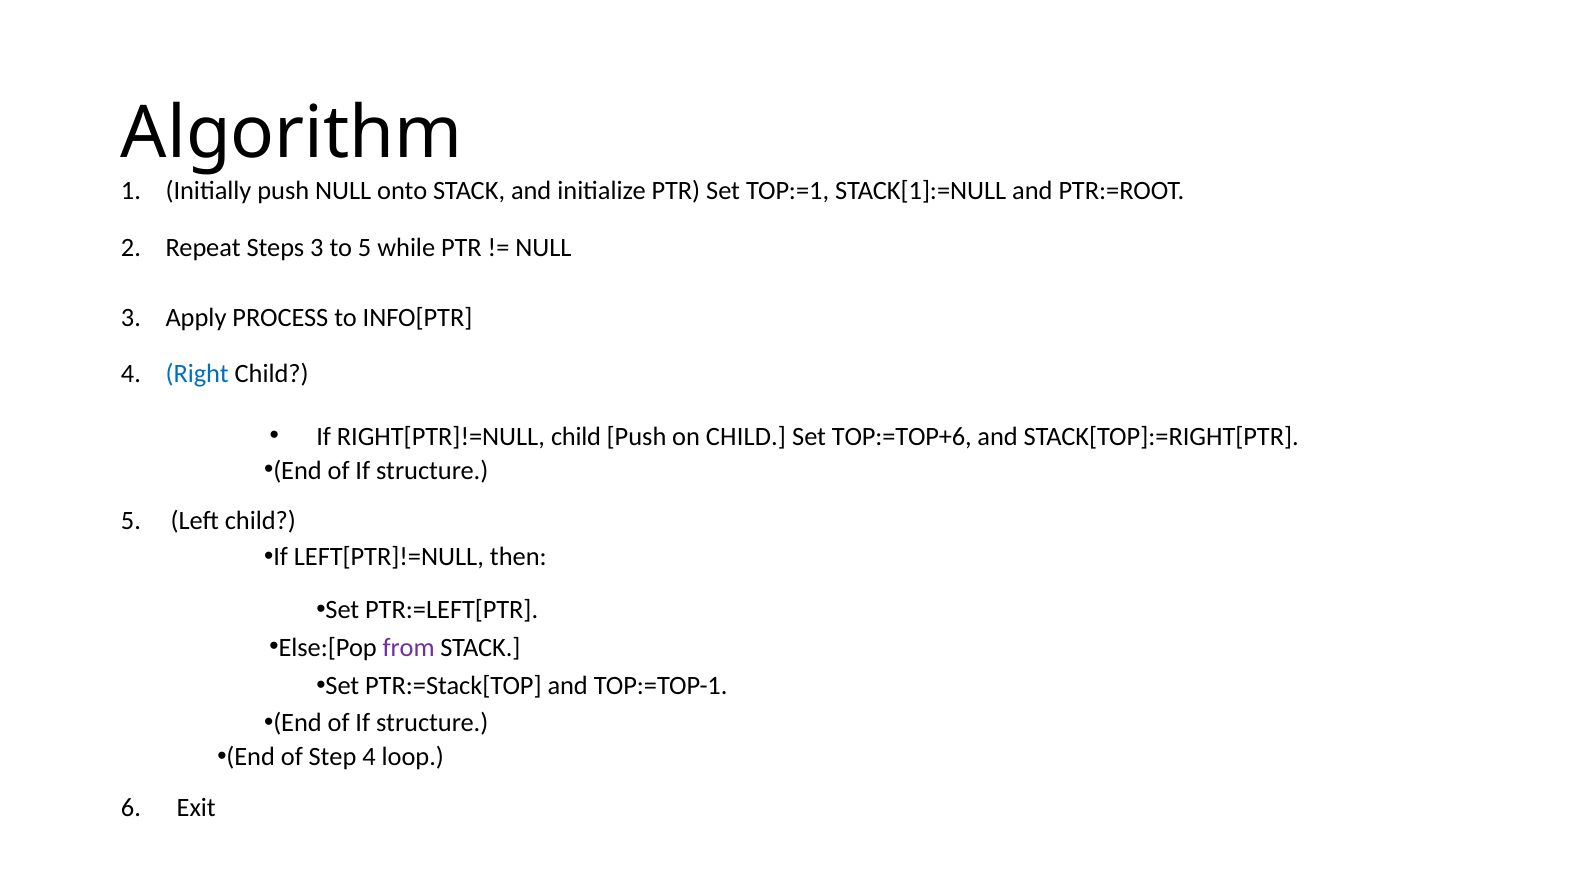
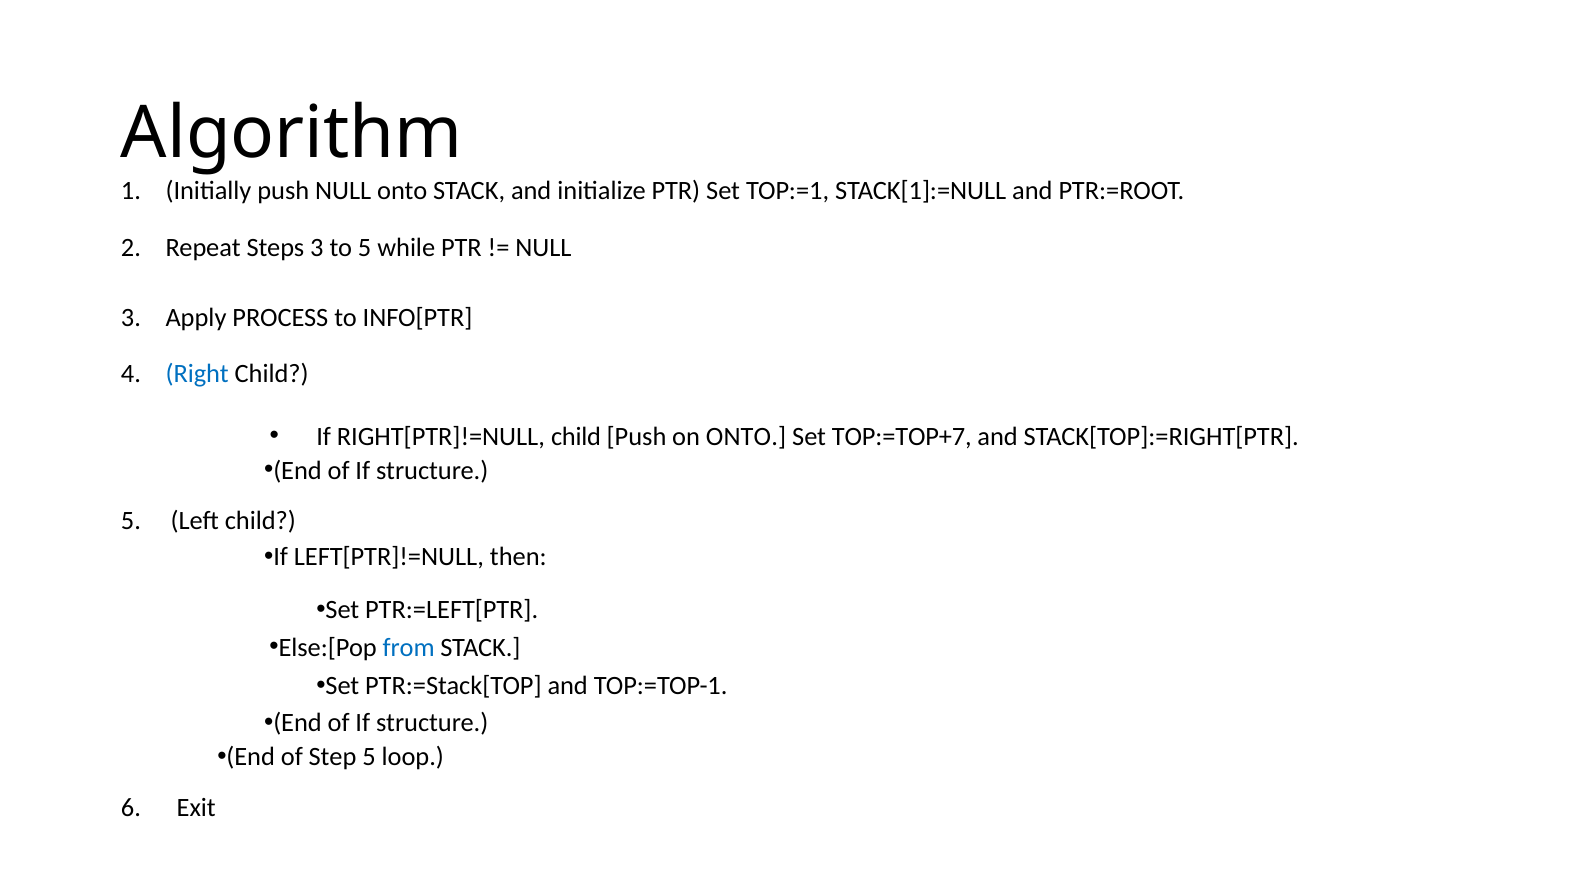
on CHILD: CHILD -> ONTO (746, 436)
TOP:=TOP+6: TOP:=TOP+6 -> TOP:=TOP+7 (902, 436)
from colour: purple -> blue (409, 647)
Step 4: 4 -> 5 (369, 757)
